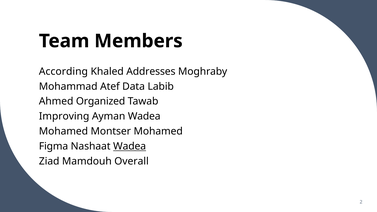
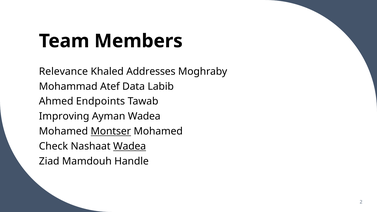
According: According -> Relevance (63, 71)
Organized: Organized -> Endpoints (100, 101)
Montser underline: none -> present (111, 131)
Figma: Figma -> Check (53, 146)
Overall: Overall -> Handle (132, 161)
